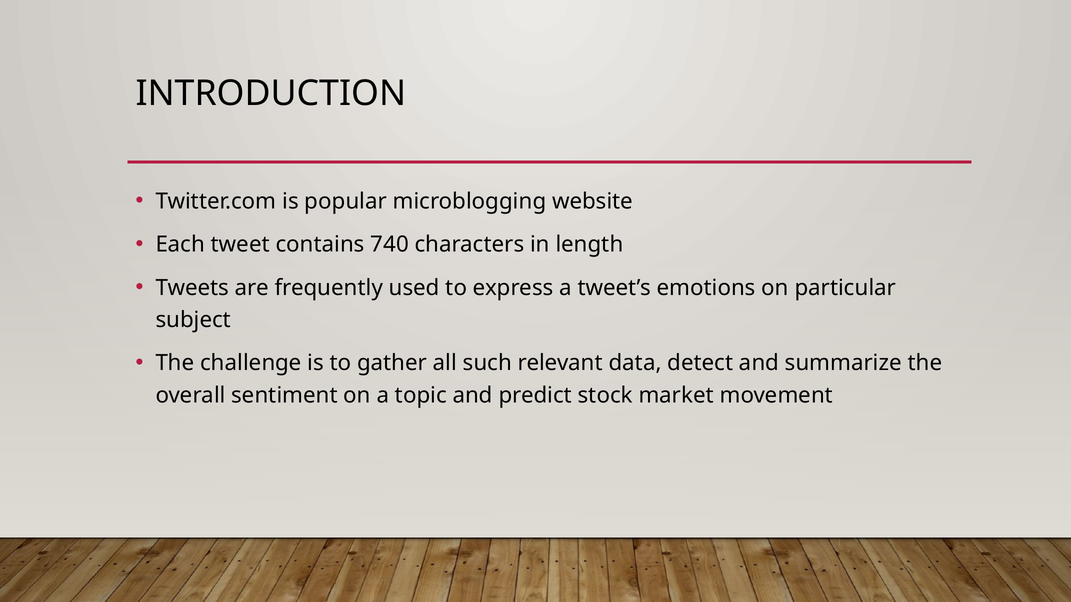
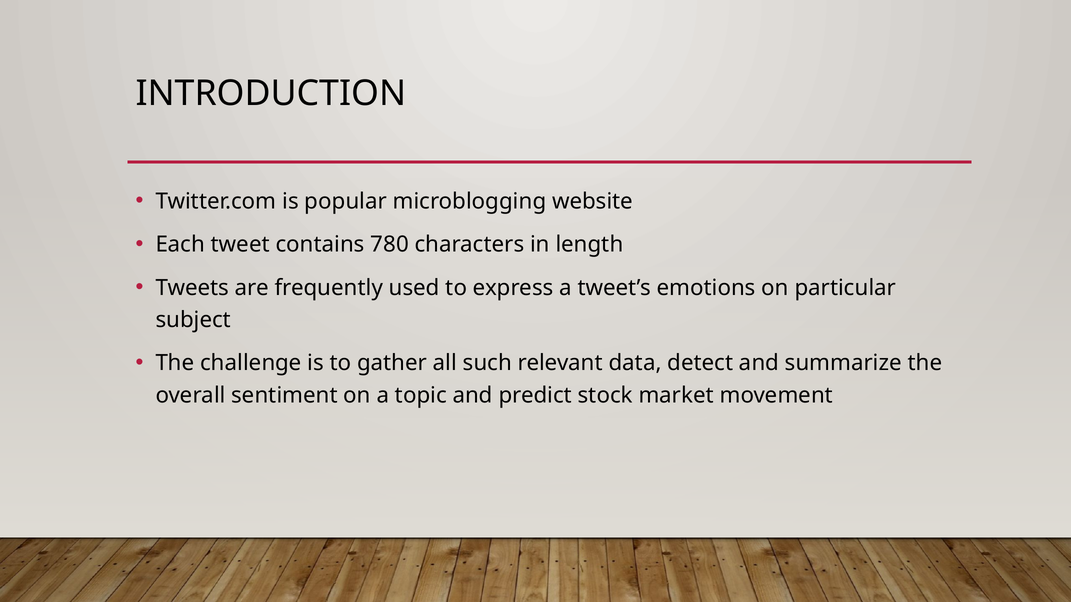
740: 740 -> 780 (390, 245)
